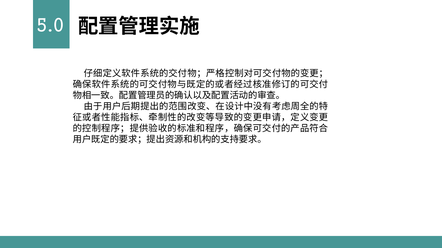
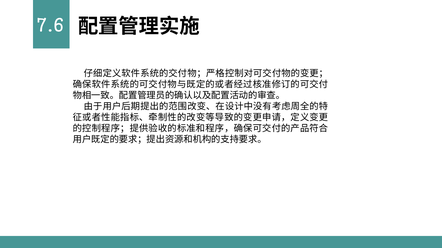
5.0: 5.0 -> 7.6 (50, 25)
